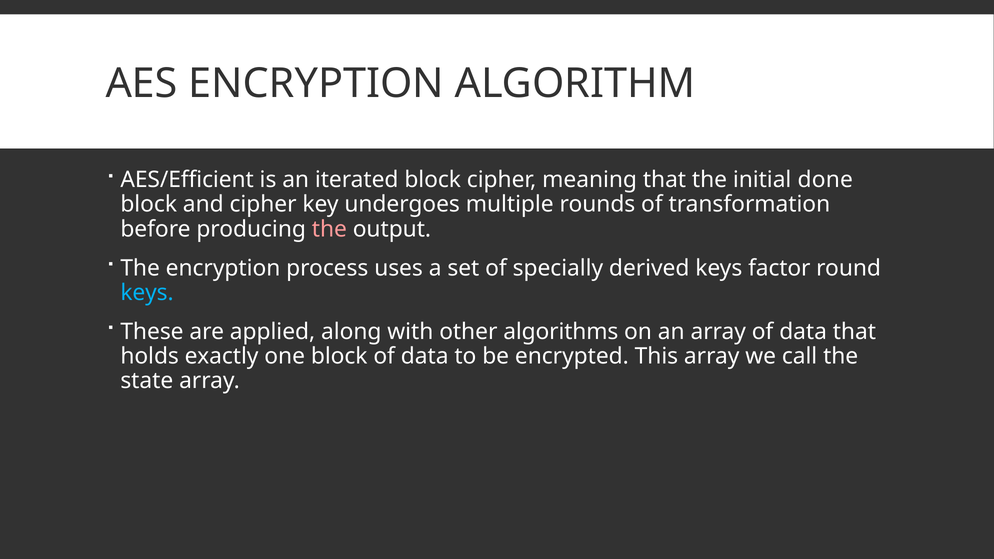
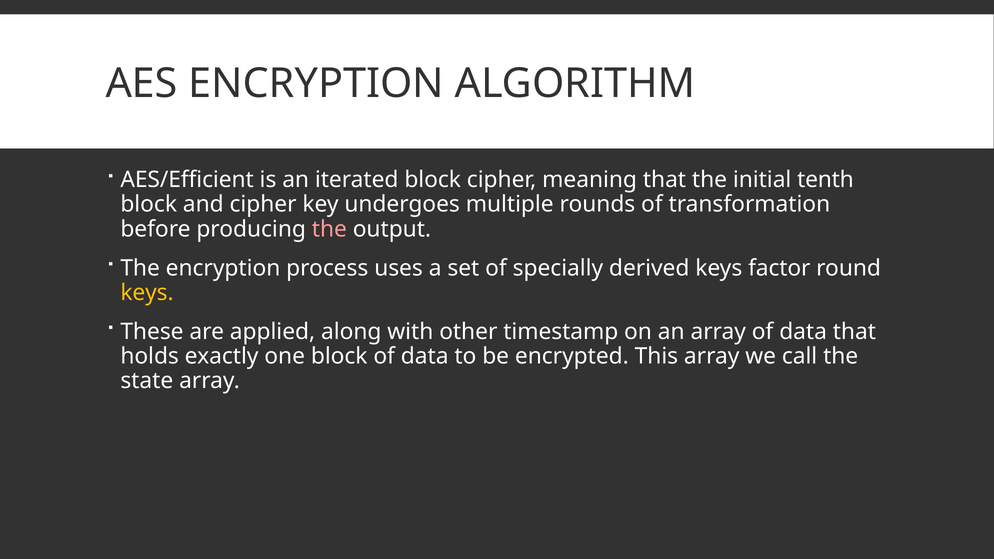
done: done -> tenth (825, 180)
keys colour: light blue -> yellow (147, 293)
algorithms: algorithms -> timestamp (561, 332)
